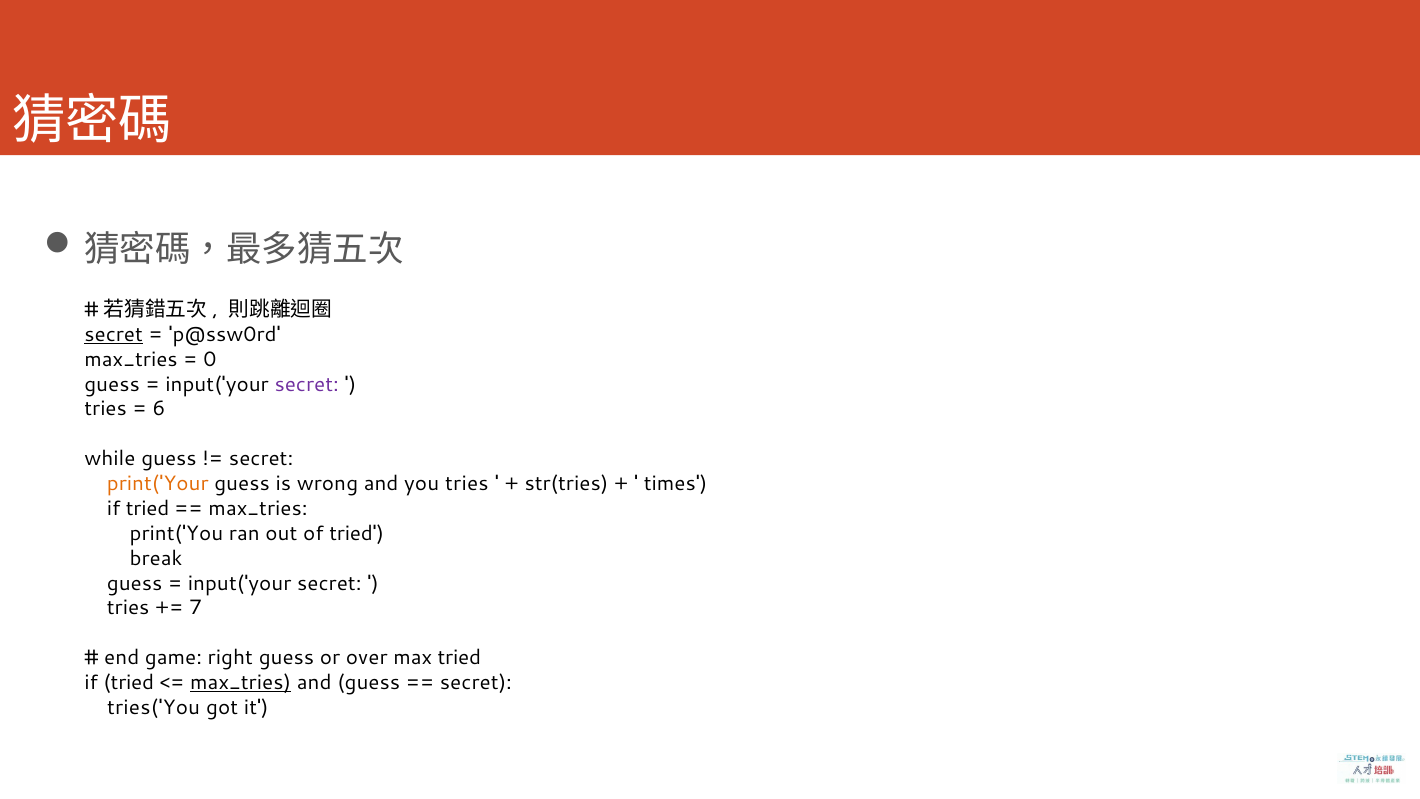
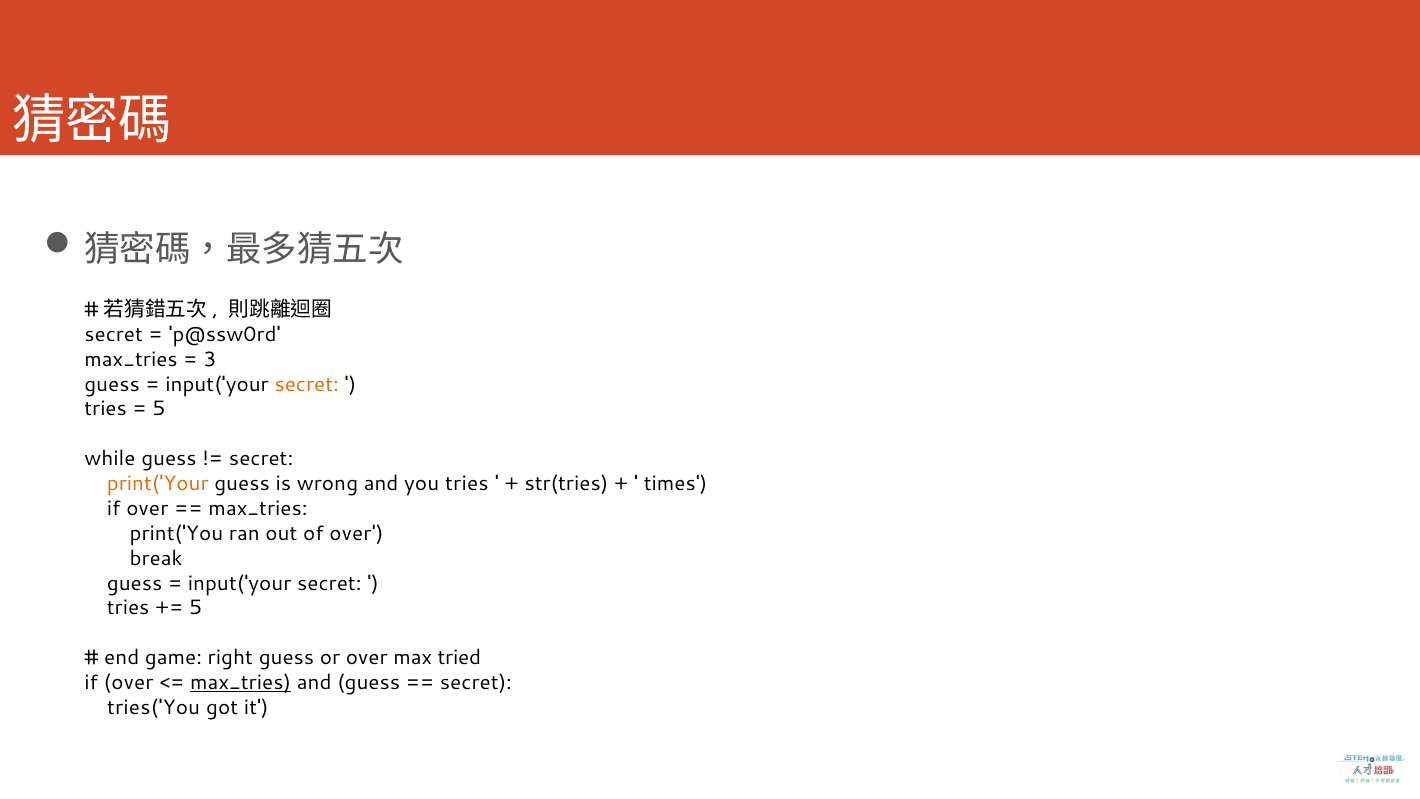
secret underline: present -> none (114, 334)
0: 0 -> 3 (210, 359)
secret colour: purple -> orange (307, 384)
6: 6 -> 5 (159, 409)
tried: tried -> over (147, 508)
of tried: tried -> over (356, 533)
7: 7 -> 5 (196, 608)
tried: tried -> over (129, 682)
